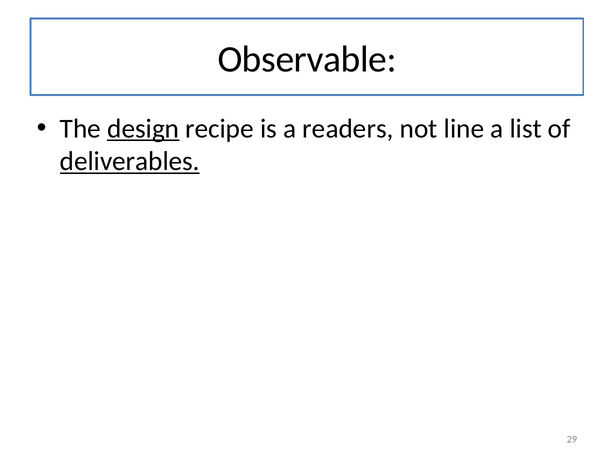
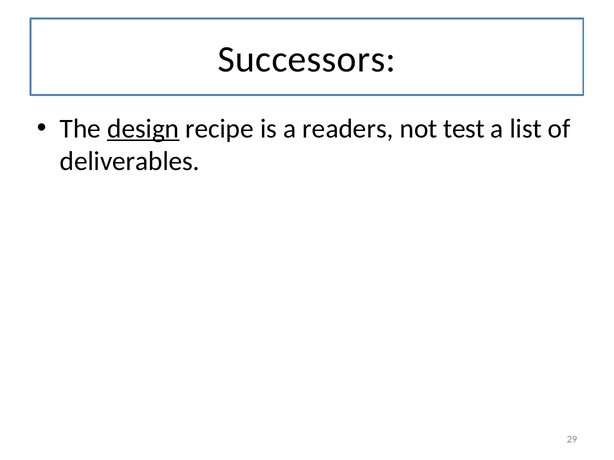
Observable: Observable -> Successors (307, 59)
line: line -> test (464, 129)
deliverables underline: present -> none (130, 162)
